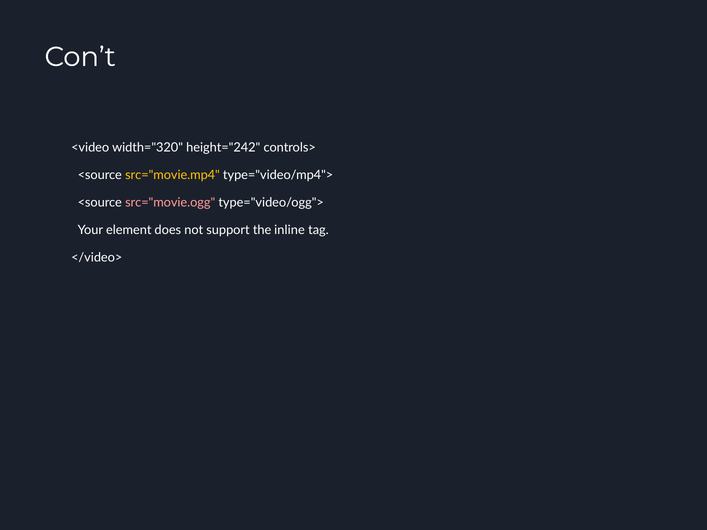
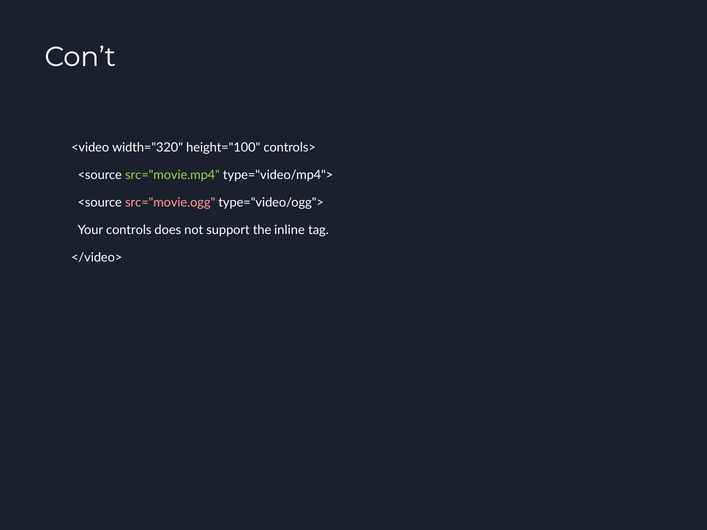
height="242: height="242 -> height="100 (223, 148)
src="movie.mp4 colour: yellow -> light green (172, 175)
element: element -> controls (129, 230)
